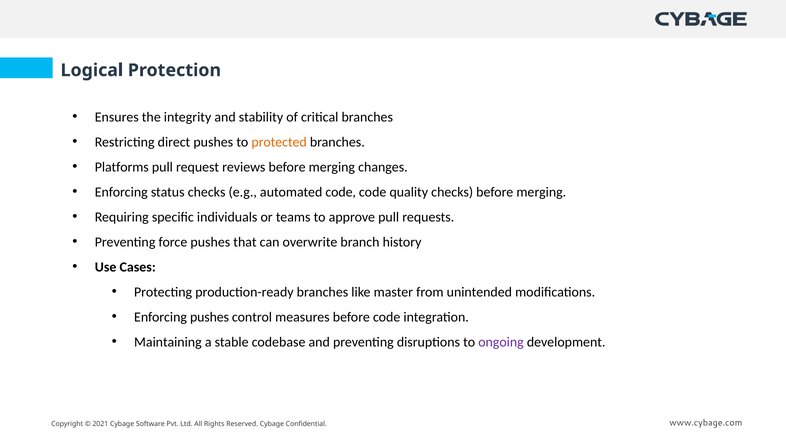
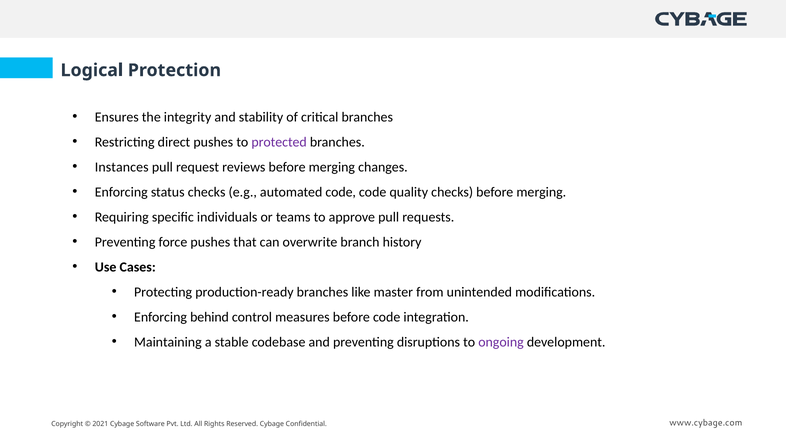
protected colour: orange -> purple (279, 142)
Platforms: Platforms -> Instances (122, 167)
Enforcing pushes: pushes -> behind (210, 317)
